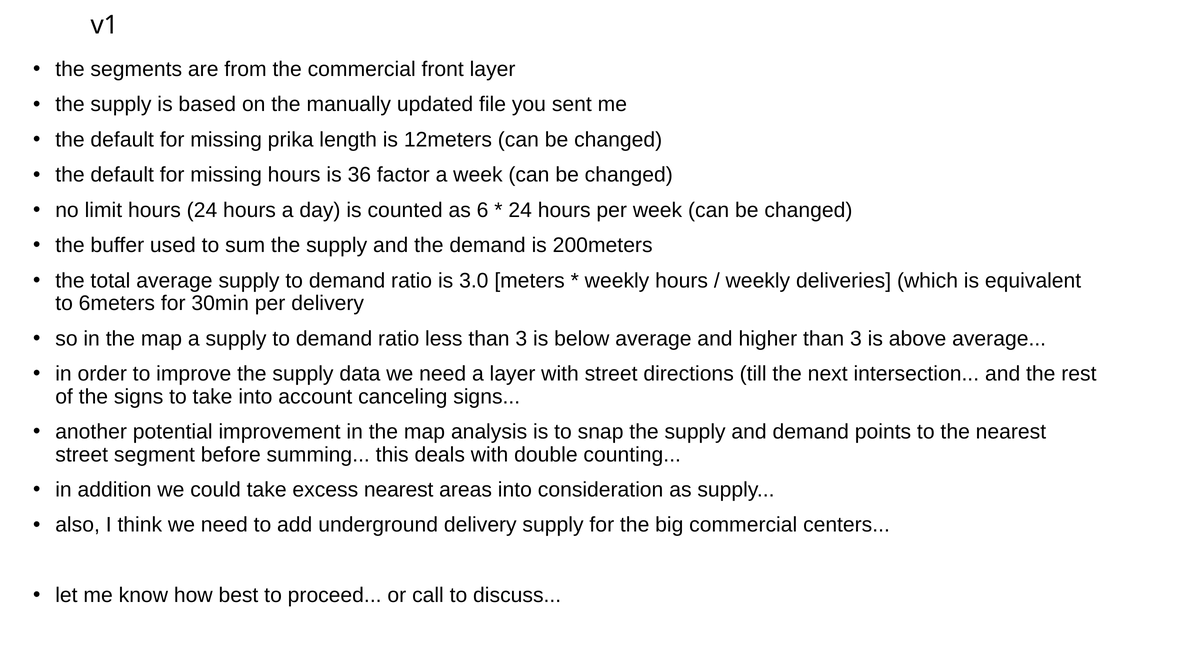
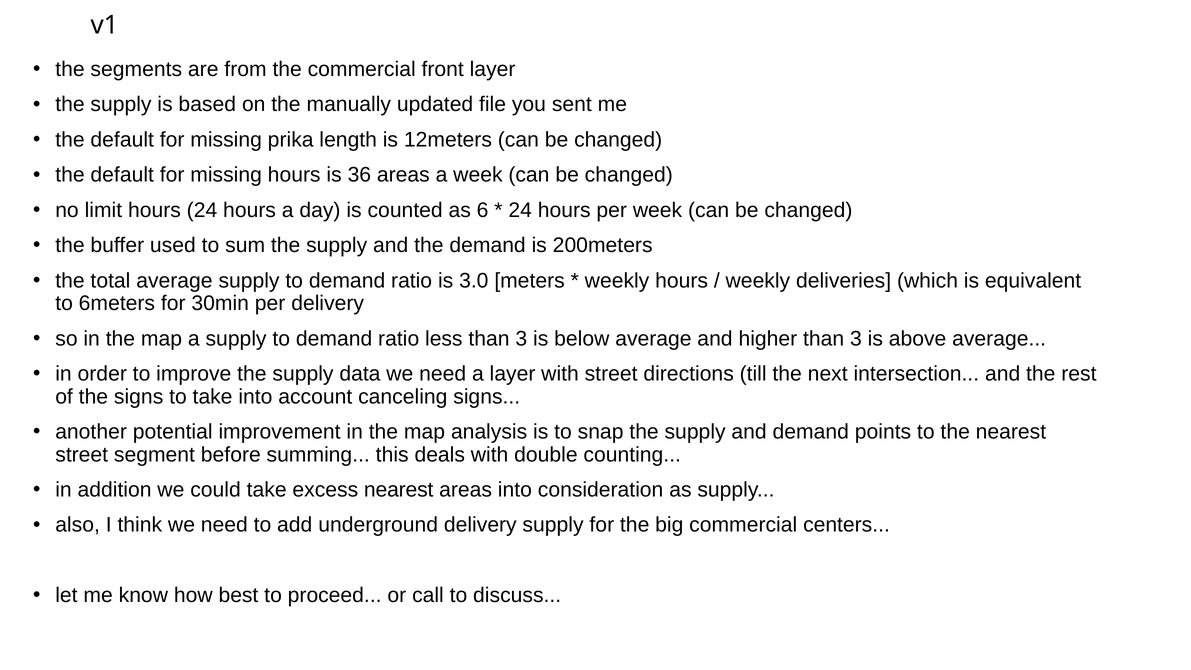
36 factor: factor -> areas (403, 175)
